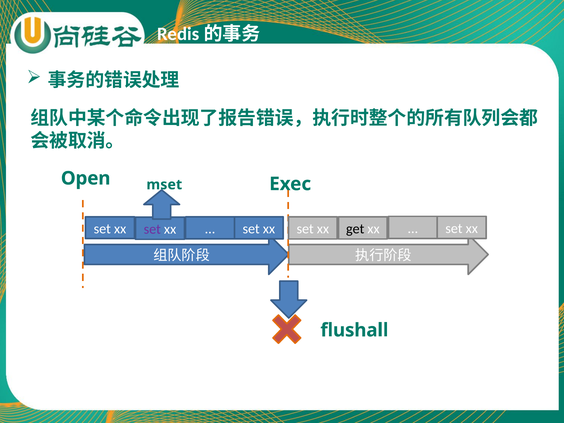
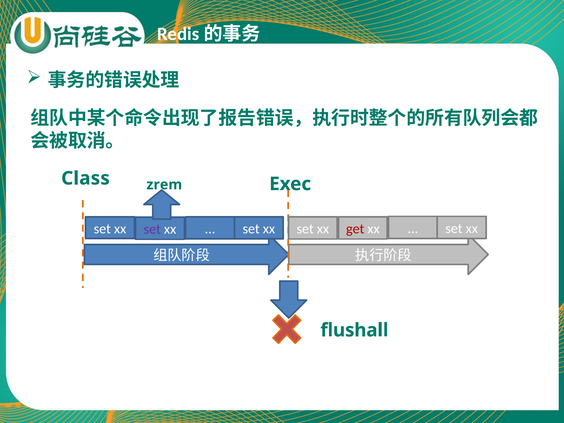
Open: Open -> Class (85, 178)
mset: mset -> zrem (164, 185)
get colour: black -> red (355, 229)
